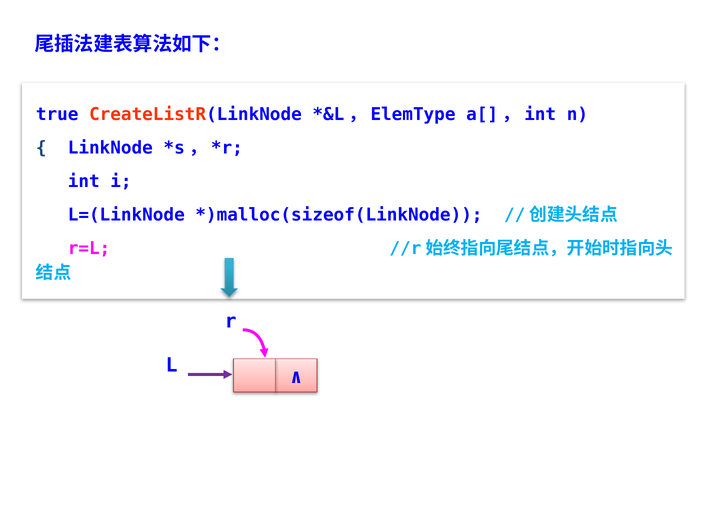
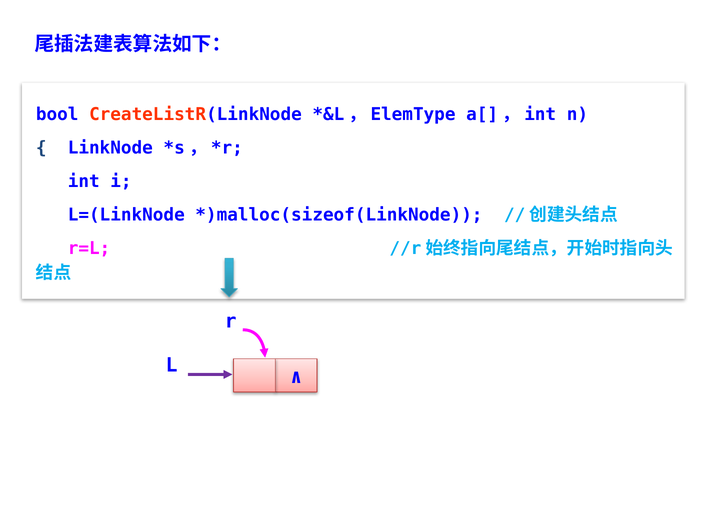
true: true -> bool (57, 115)
